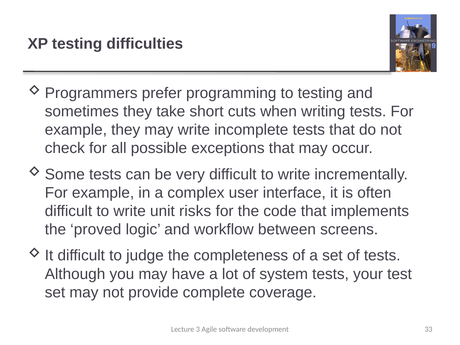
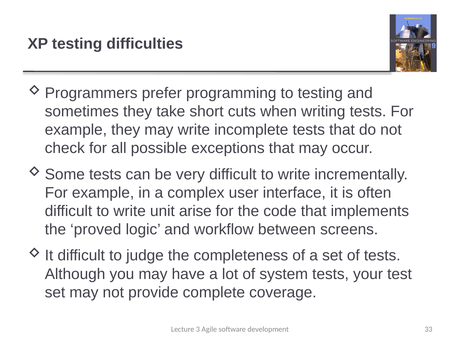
risks: risks -> arise (195, 211)
